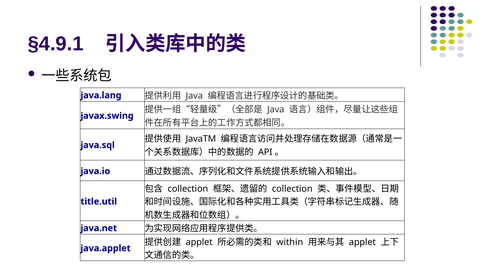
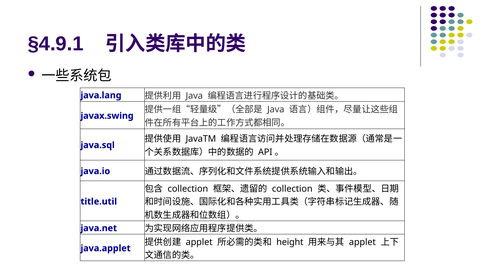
within: within -> height (290, 242)
